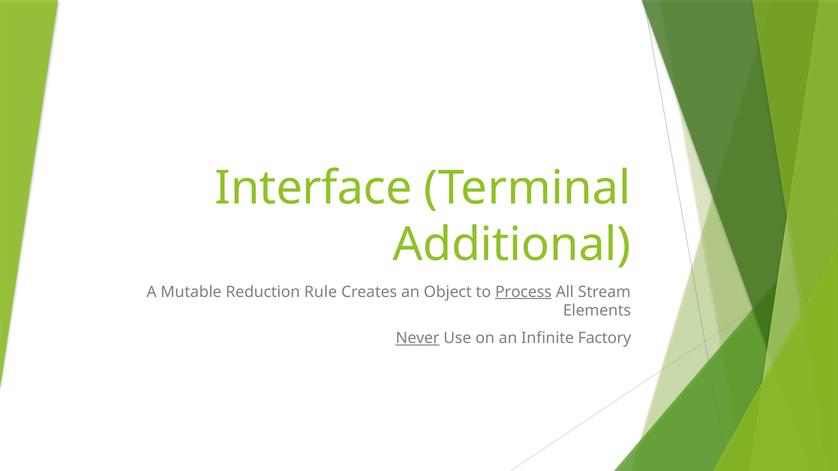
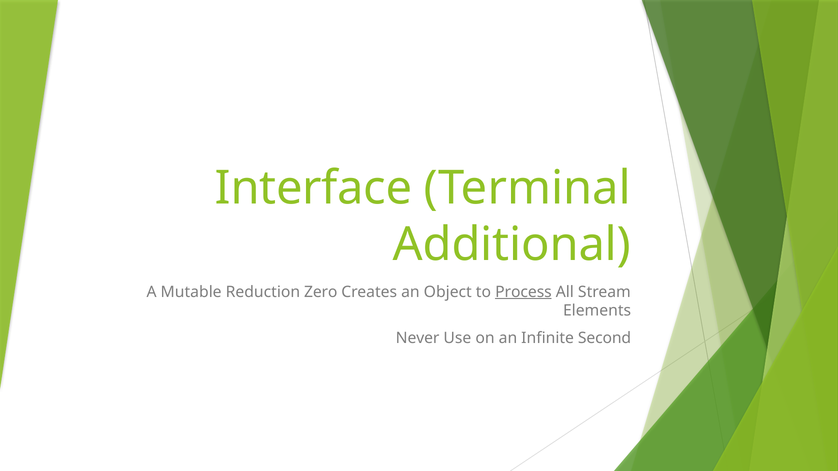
Rule: Rule -> Zero (321, 292)
Never underline: present -> none (418, 339)
Factory: Factory -> Second (605, 339)
